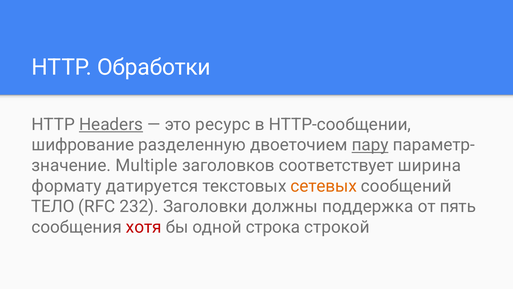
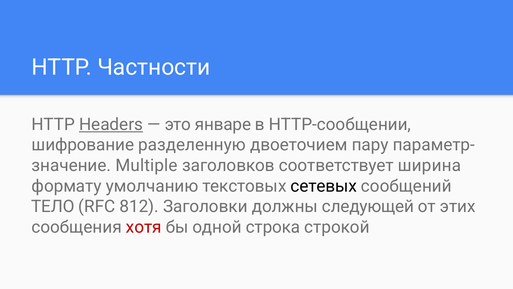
Обработки: Обработки -> Частности (154, 67)
ресурс: ресурс -> январе (223, 124)
пару underline: present -> none (370, 145)
датируется: датируется -> умолчанию (152, 186)
сетевых colour: orange -> black (324, 186)
232: 232 -> 812 (139, 206)
поддержка: поддержка -> следующей (368, 206)
пять: пять -> этих (458, 206)
